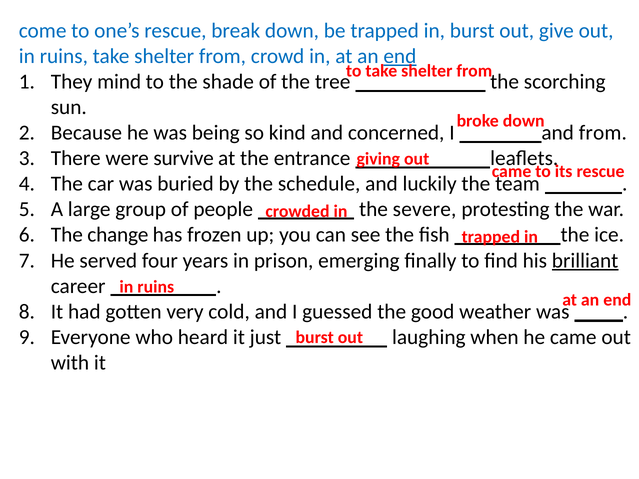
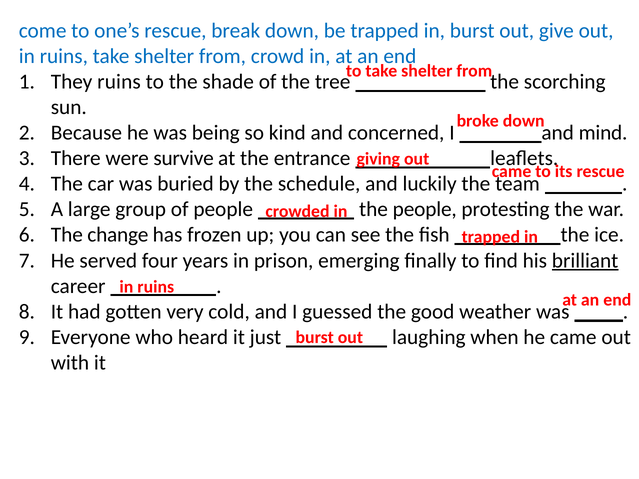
end underline: present -> none (400, 56)
They mind: mind -> ruins (119, 82)
and from: from -> mind (603, 133)
the severe: severe -> people (425, 210)
